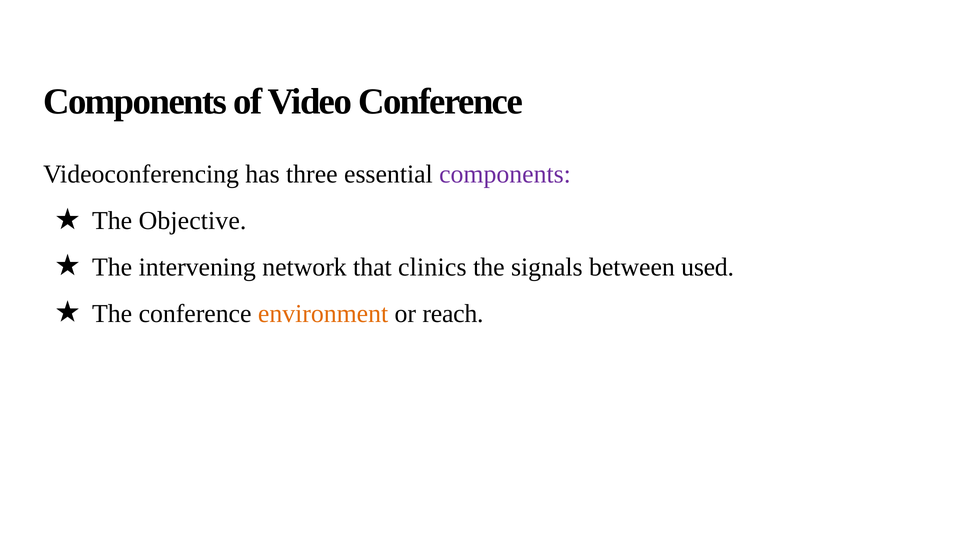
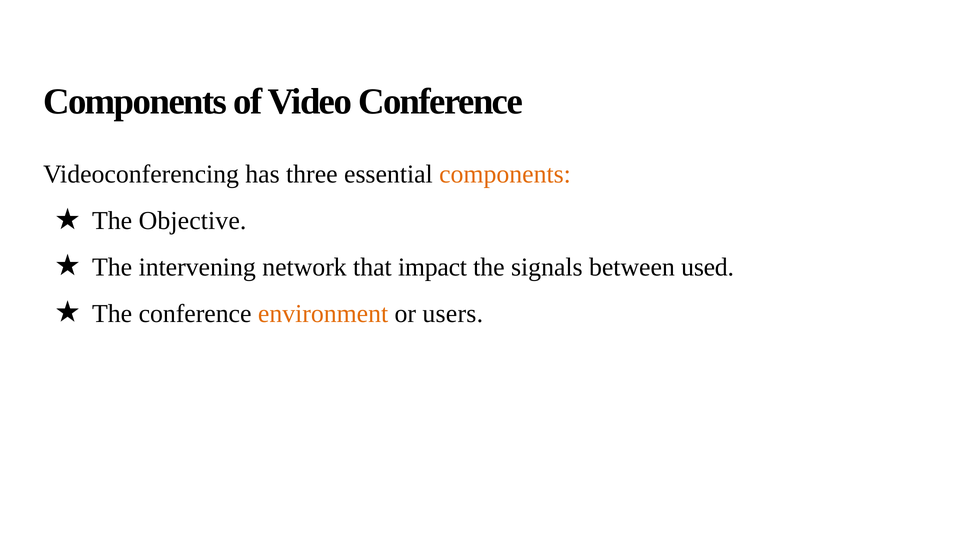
components colour: purple -> orange (505, 174)
clinics: clinics -> impact (433, 267)
reach: reach -> users (453, 313)
